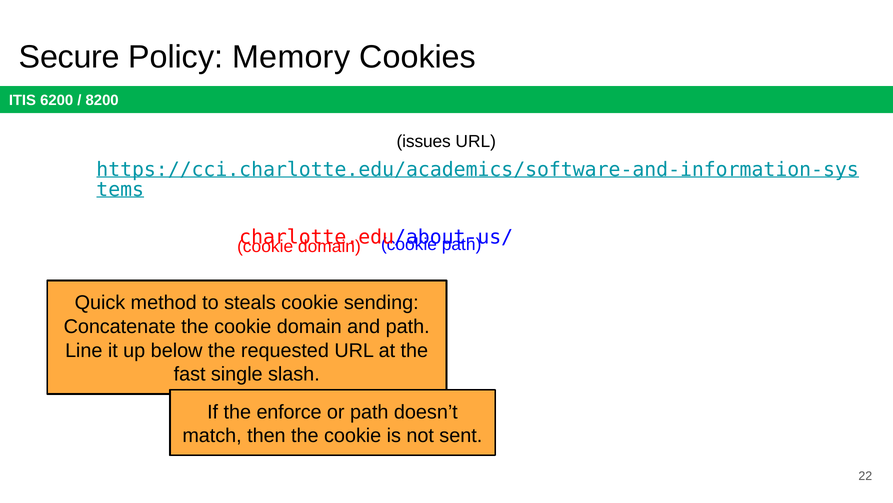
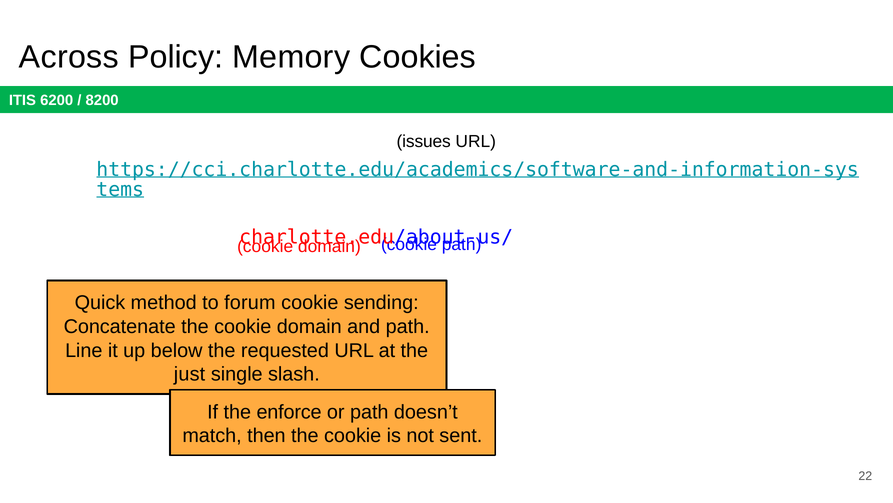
Secure: Secure -> Across (69, 57)
steals: steals -> forum (250, 302)
fast: fast -> just (190, 374)
